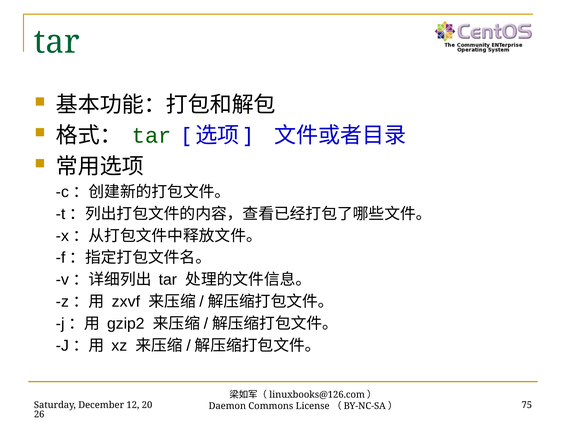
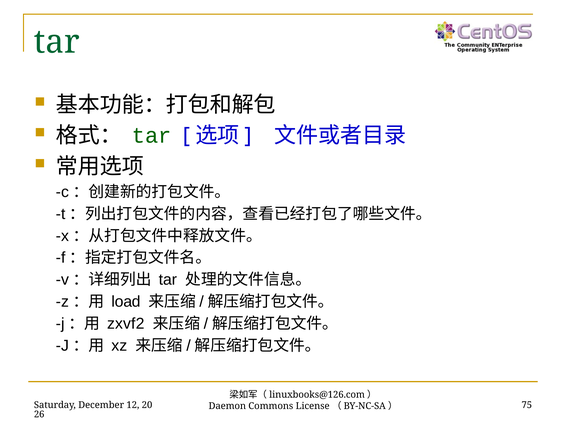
zxvf: zxvf -> load (126, 302)
gzip2: gzip2 -> zxvf2 (126, 324)
